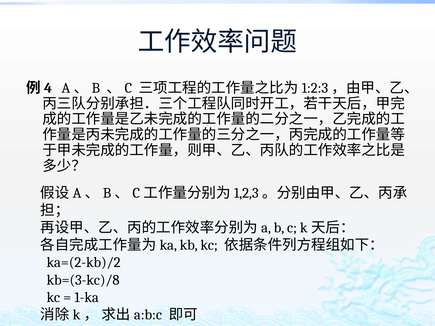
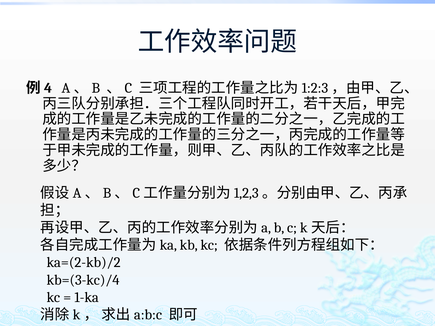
kb=(3-kc)/8: kb=(3-kc)/8 -> kb=(3-kc)/4 (83, 280)
